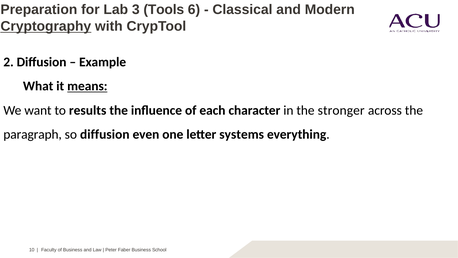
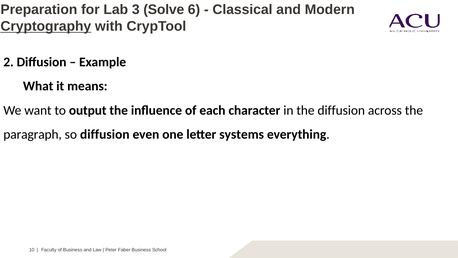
Tools: Tools -> Solve (164, 10)
means underline: present -> none (87, 86)
results: results -> output (88, 110)
the stronger: stronger -> diffusion (341, 110)
